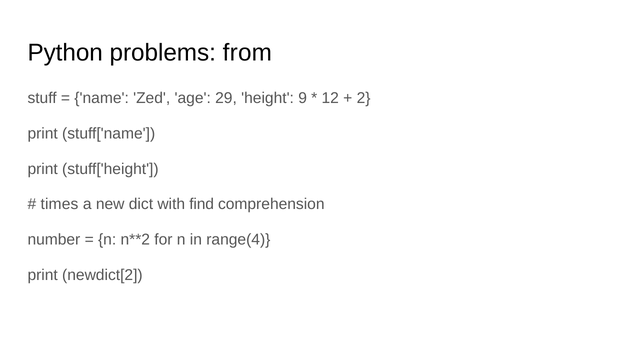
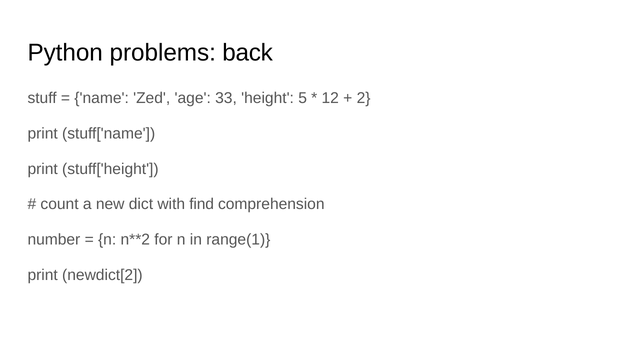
from: from -> back (248, 53)
29: 29 -> 33 (226, 98)
9: 9 -> 5 (303, 98)
times: times -> count (60, 204)
range(4: range(4 -> range(1 (238, 240)
